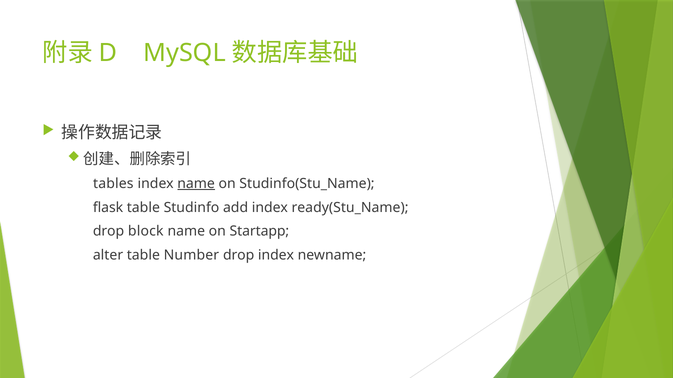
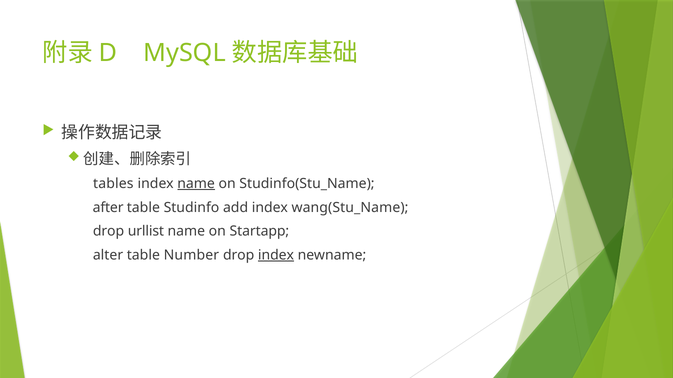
flask: flask -> after (108, 208)
ready(Stu_Name: ready(Stu_Name -> wang(Stu_Name (350, 208)
block: block -> urllist (146, 232)
index underline: none -> present (276, 256)
